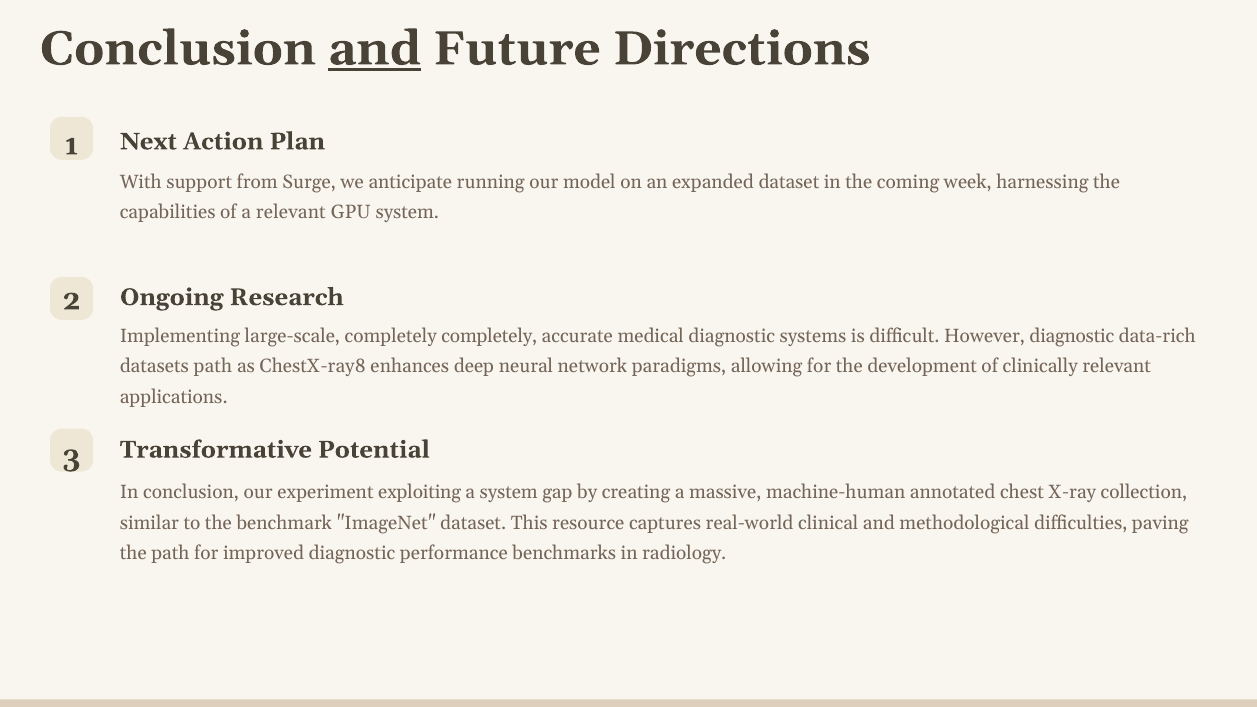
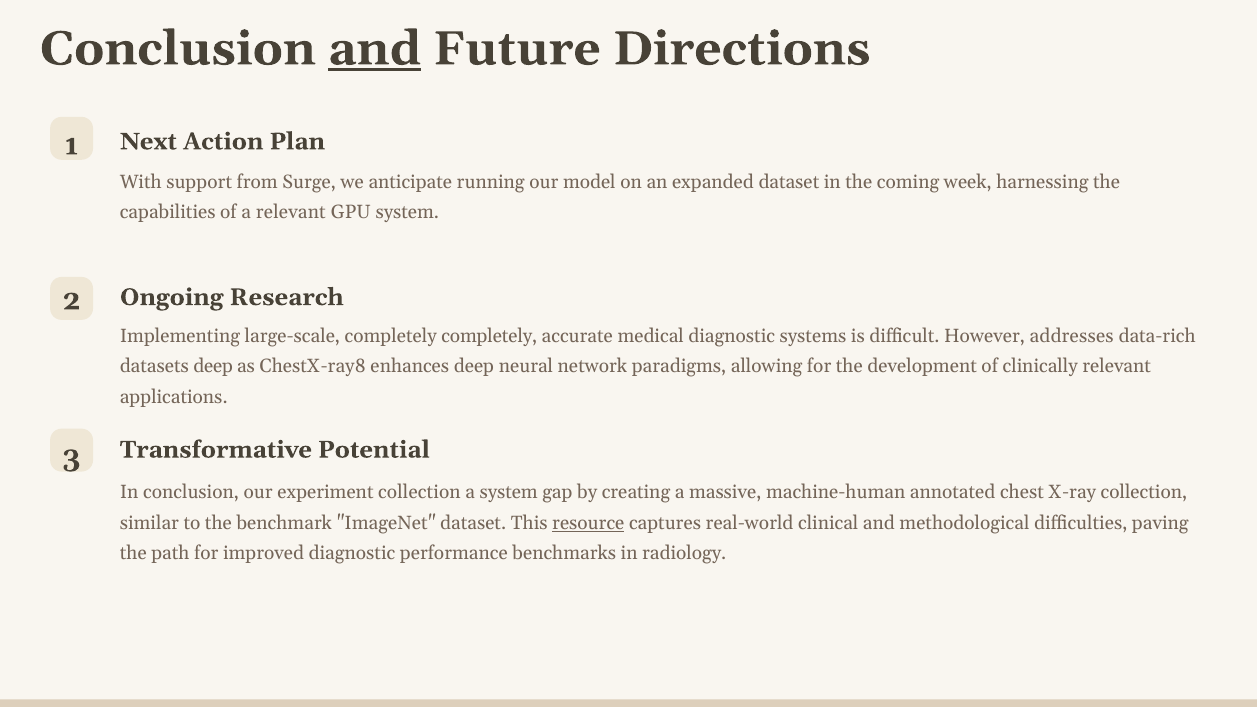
However diagnostic: diagnostic -> addresses (1072, 336)
datasets path: path -> deep (213, 366)
experiment exploiting: exploiting -> collection (419, 493)
resource underline: none -> present (588, 523)
